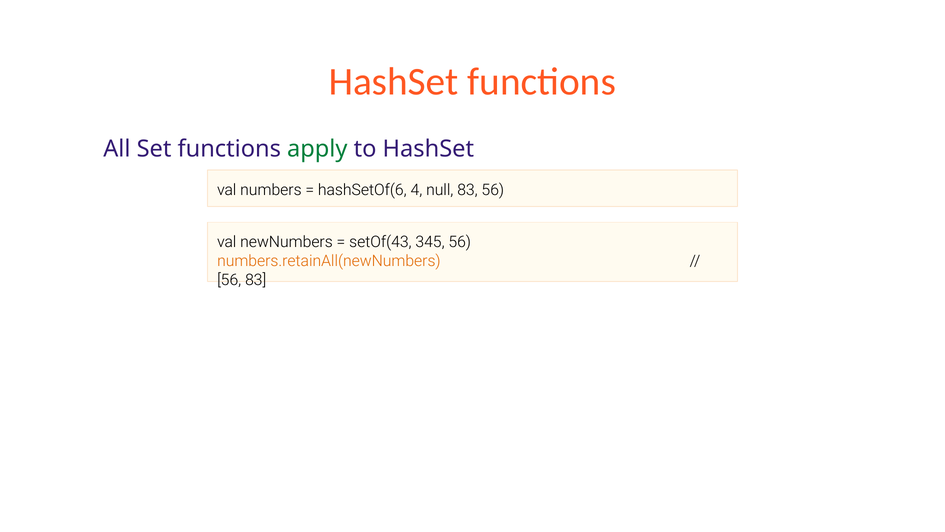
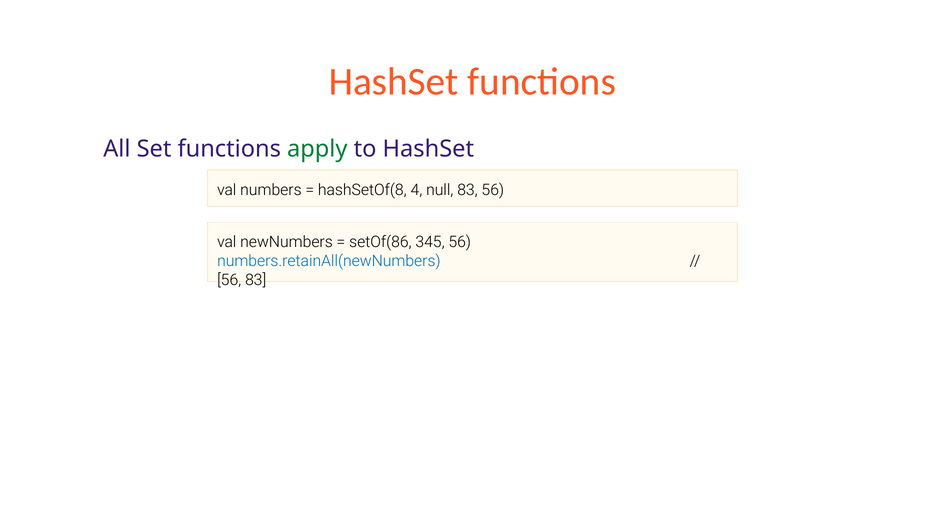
hashSetOf(6: hashSetOf(6 -> hashSetOf(8 (362, 190)
setOf(43: setOf(43 -> setOf(86 (380, 242)
numbers.retainAll(newNumbers colour: orange -> blue (329, 261)
